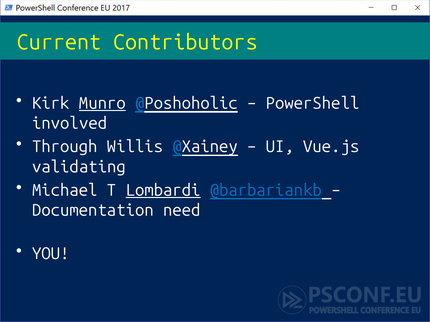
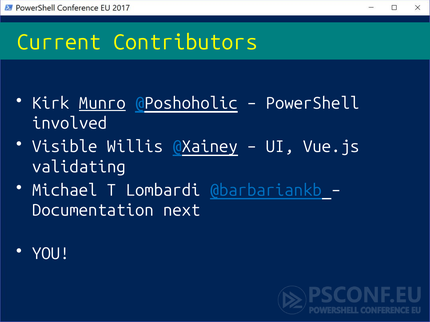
Through: Through -> Visible (65, 147)
Lombardi underline: present -> none (163, 191)
need: need -> next (182, 211)
